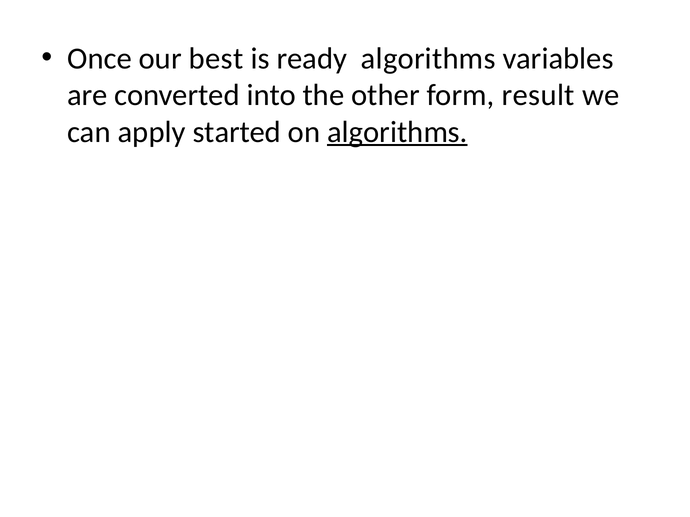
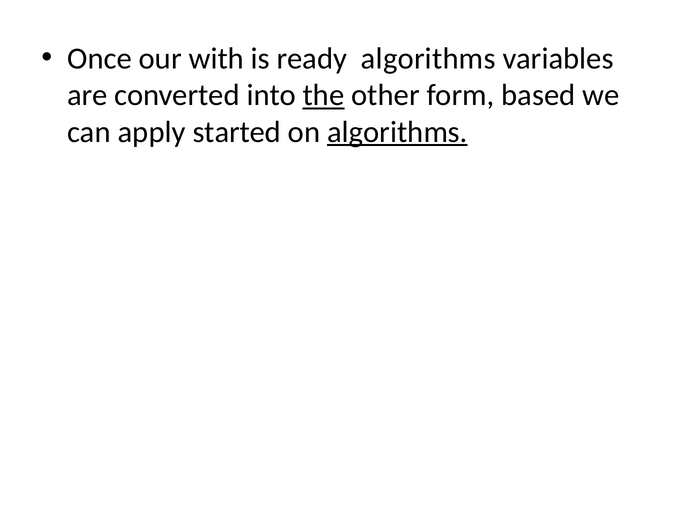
best: best -> with (216, 58)
the underline: none -> present (324, 95)
result: result -> based (538, 95)
